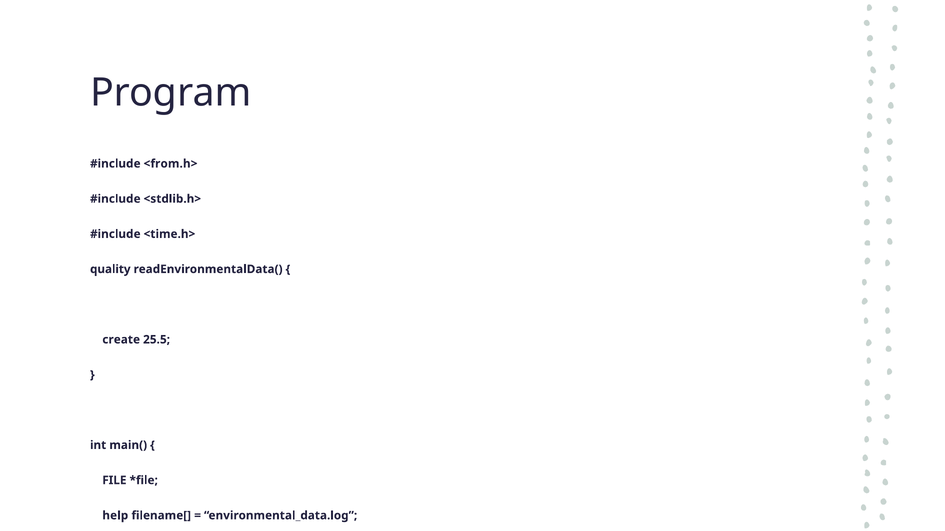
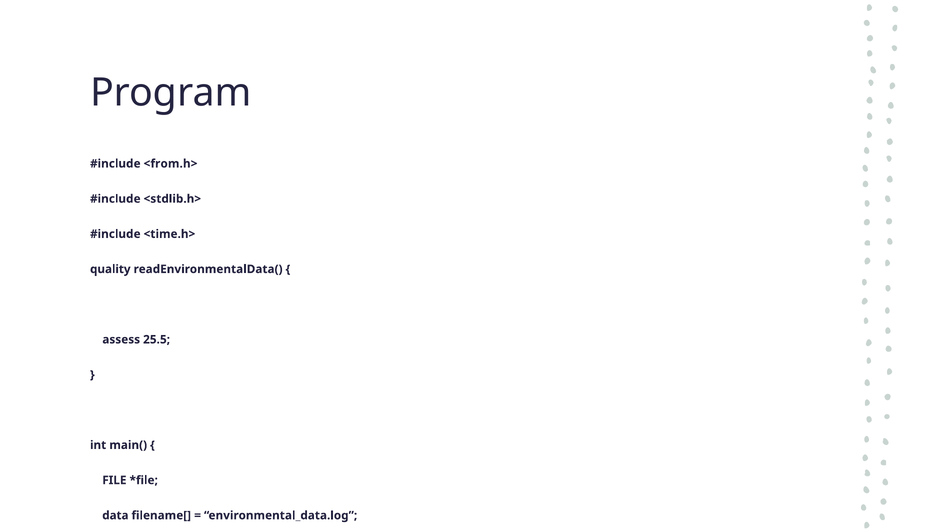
create: create -> assess (121, 340)
help: help -> data (115, 516)
